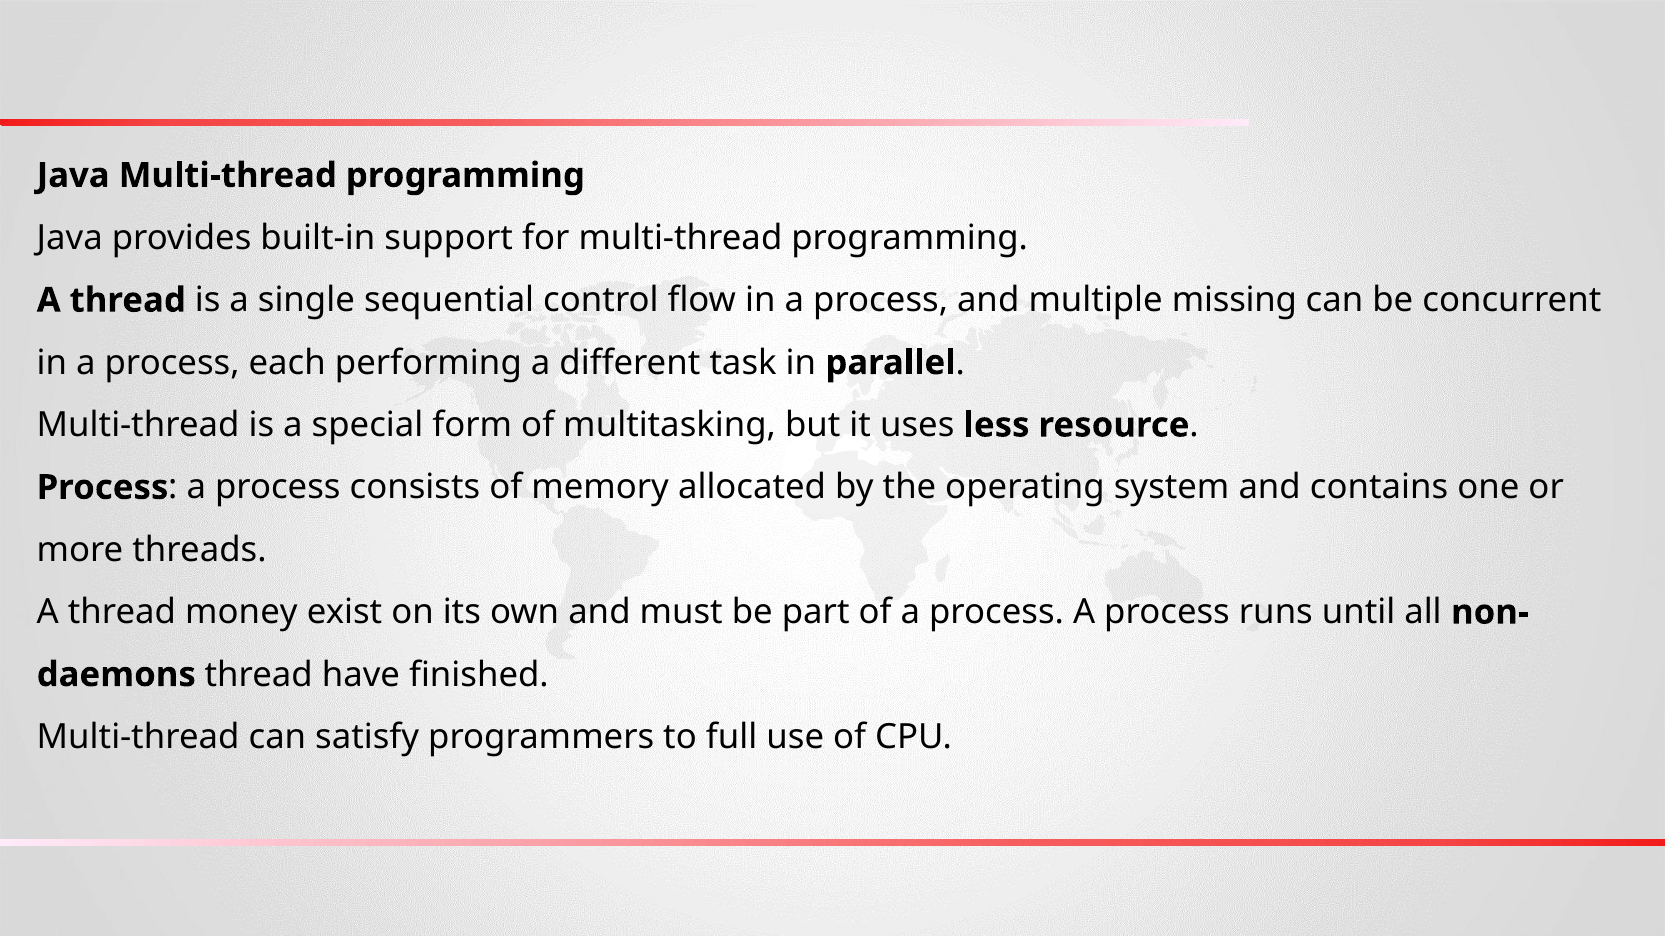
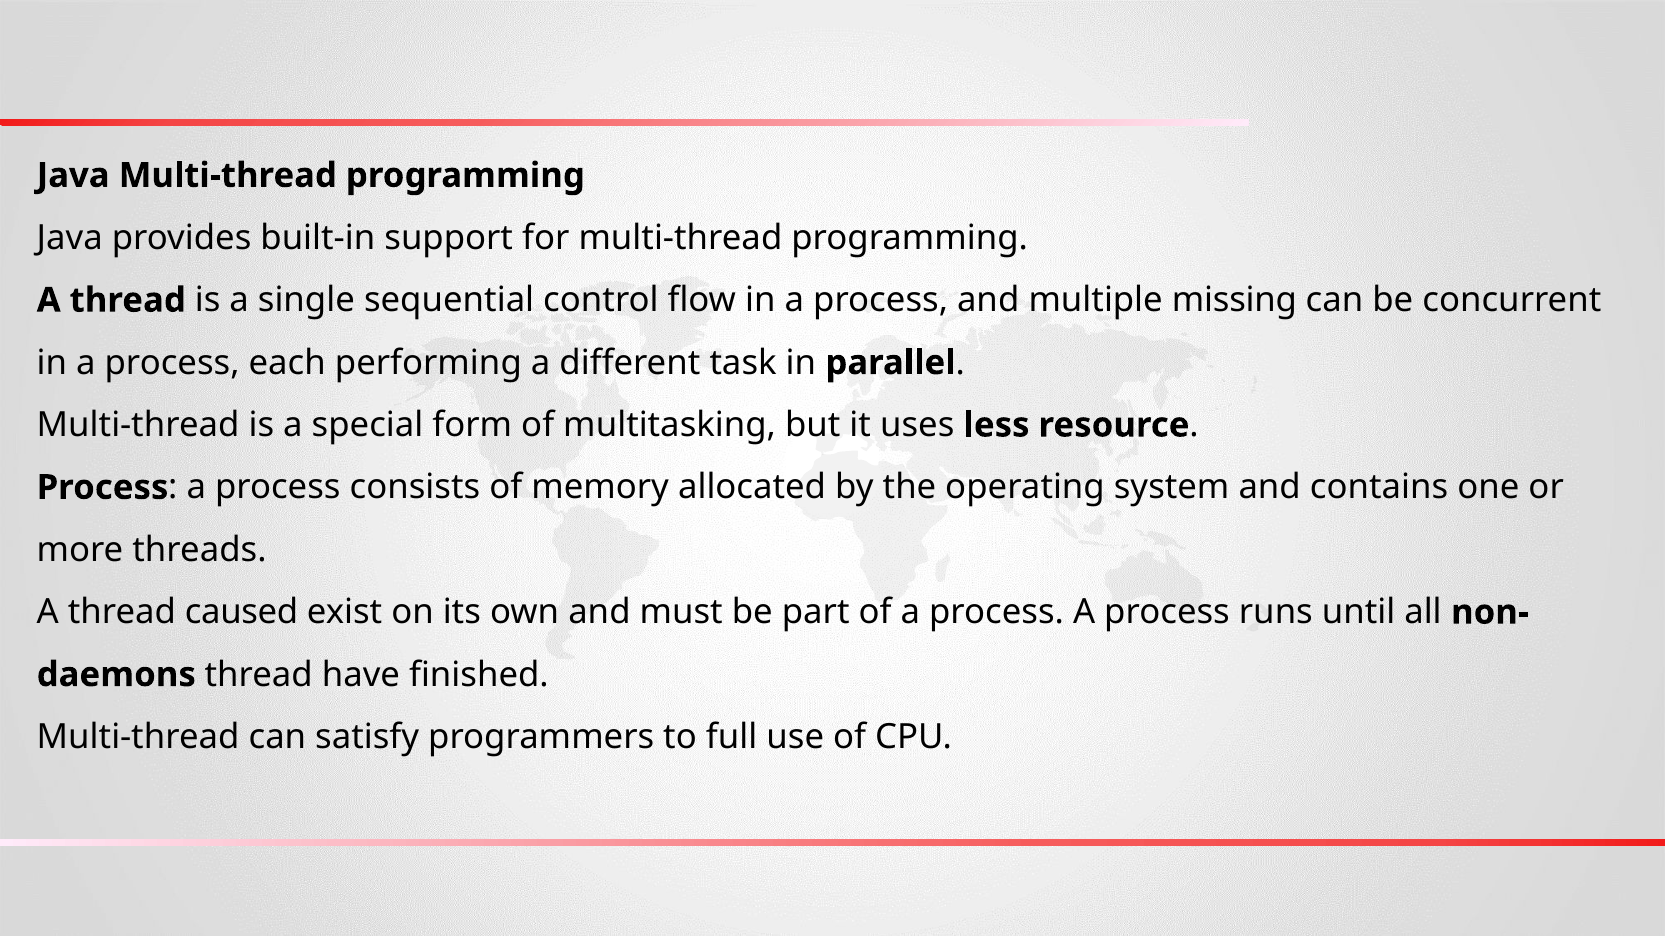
money: money -> caused (242, 613)
